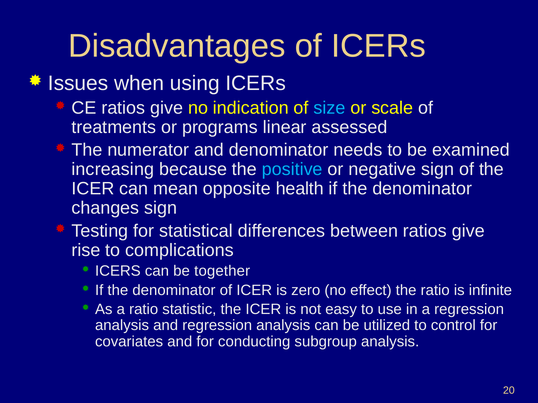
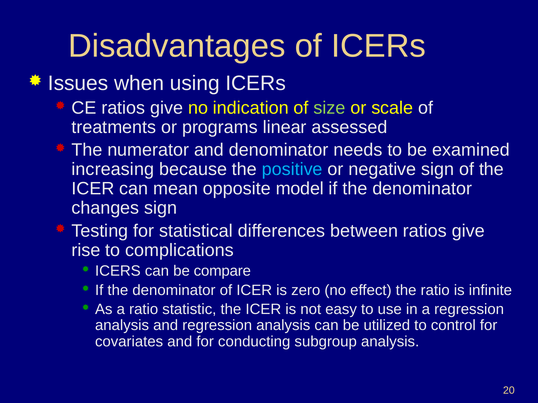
size colour: light blue -> light green (330, 108)
health: health -> model (300, 189)
together: together -> compare (222, 271)
